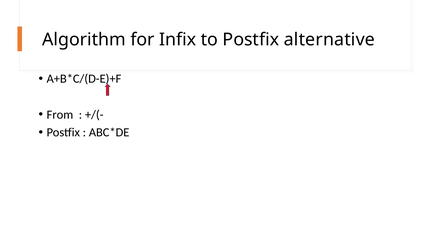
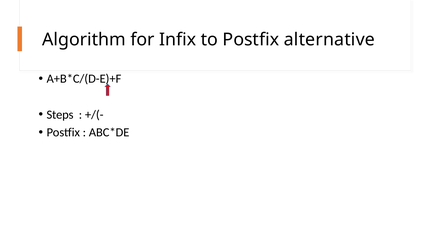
From: From -> Steps (60, 115)
